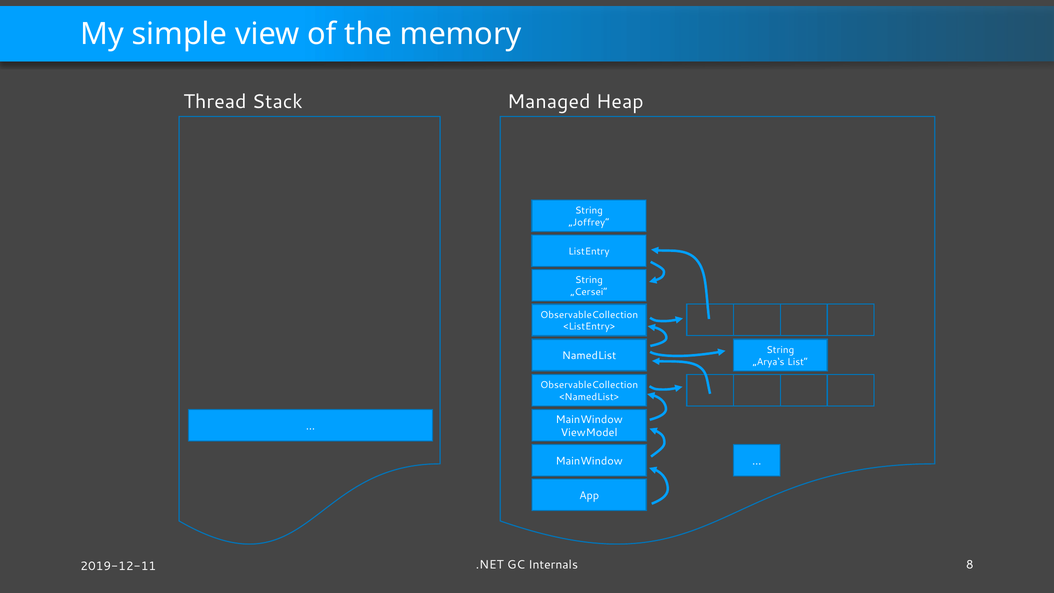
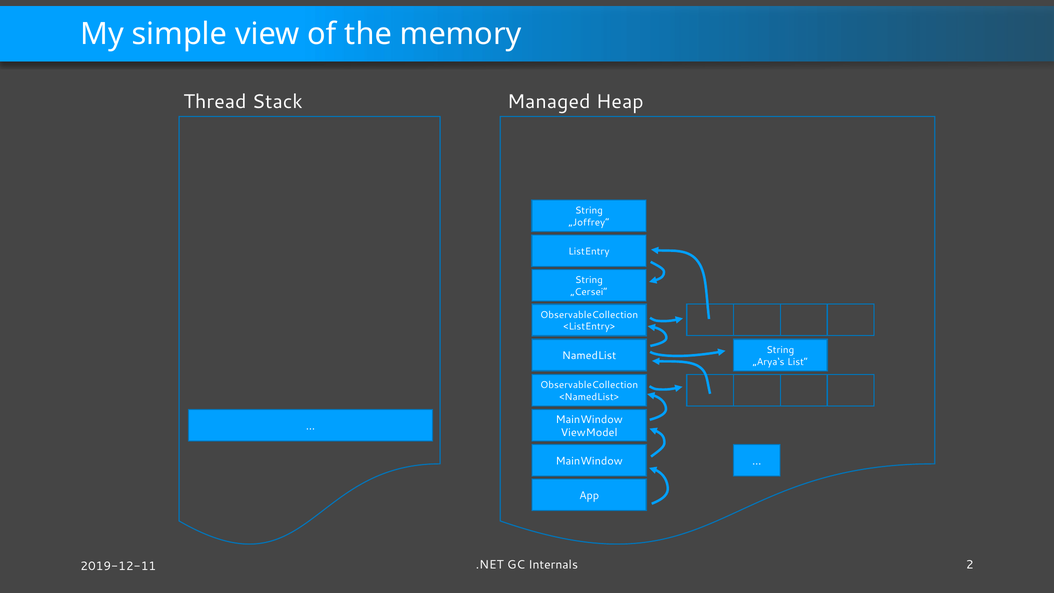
8: 8 -> 2 (970, 565)
